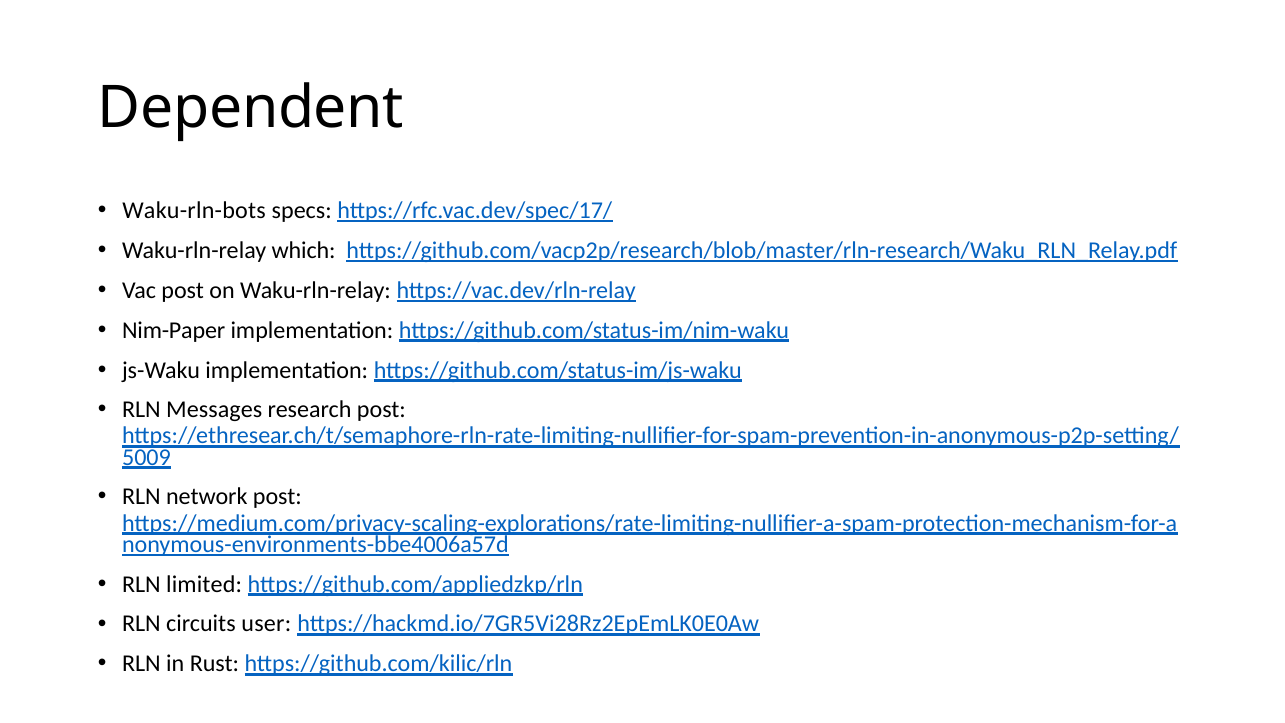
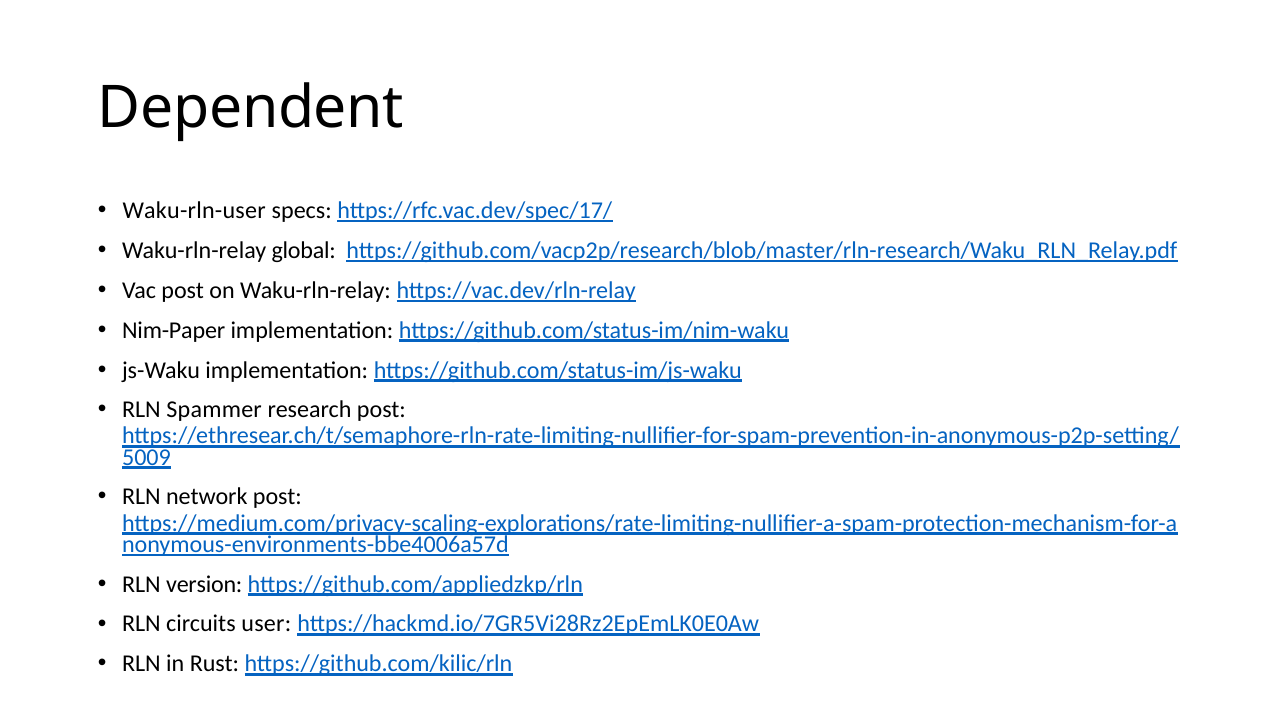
Waku-rln-bots: Waku-rln-bots -> Waku-rln-user (194, 210)
which: which -> global (304, 250)
Messages: Messages -> Spammer (214, 409)
limited: limited -> version (204, 584)
